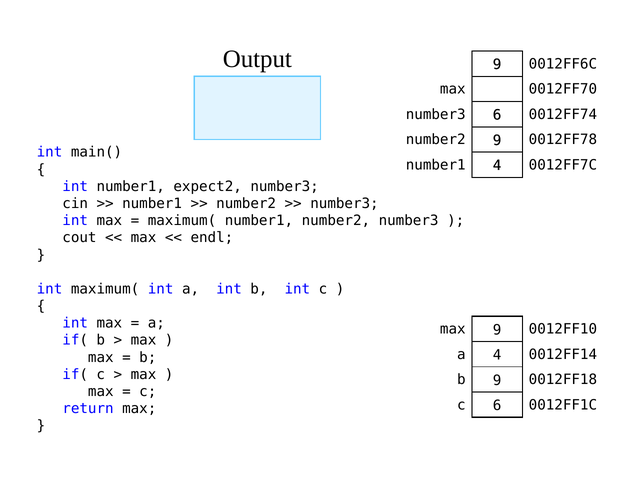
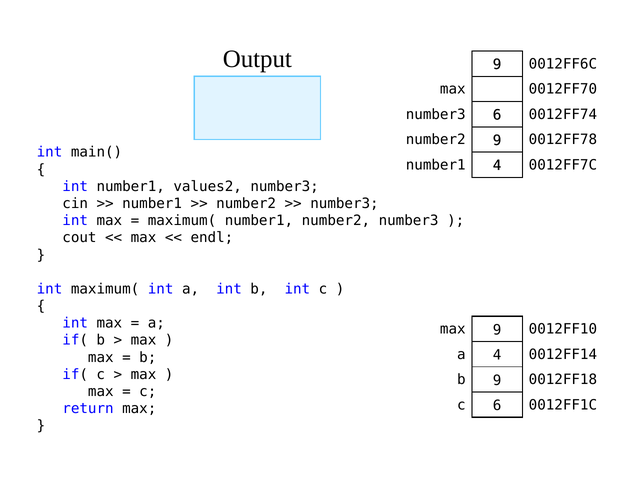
expect2: expect2 -> values2 (208, 186)
